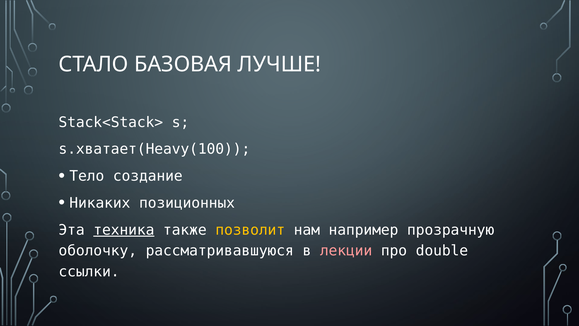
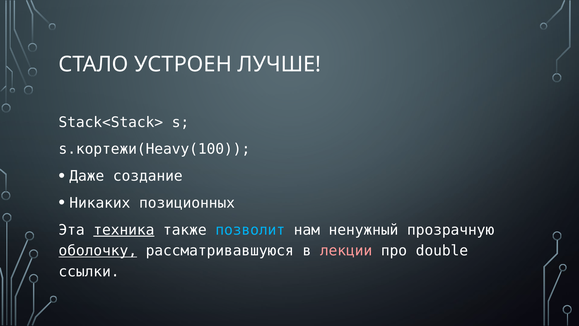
БАЗОВАЯ: БАЗОВАЯ -> УСТРОЕН (183, 64)
s.хватает(Heavy(100: s.хватает(Heavy(100 -> s.кортежи(Heavy(100 (154, 149)
Тело: Тело -> Даже (87, 176)
позволит colour: yellow -> light blue (250, 230)
например: например -> ненужный (363, 230)
оболочку underline: none -> present (98, 251)
